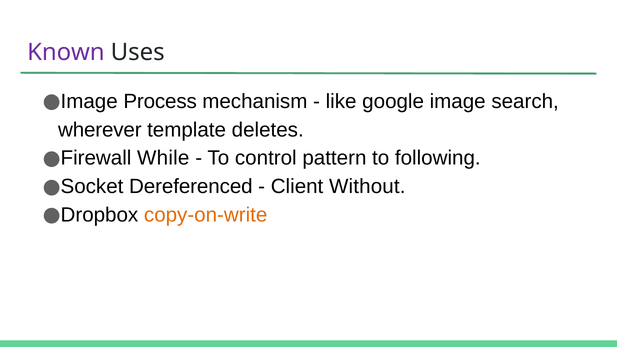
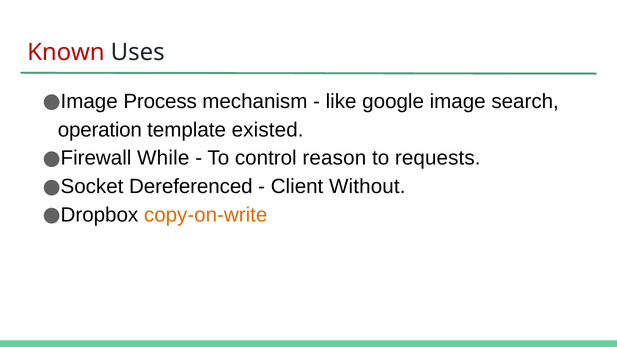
Known colour: purple -> red (66, 52)
wherever: wherever -> operation (100, 130)
deletes: deletes -> existed (268, 130)
pattern: pattern -> reason (334, 158)
following: following -> requests (438, 158)
